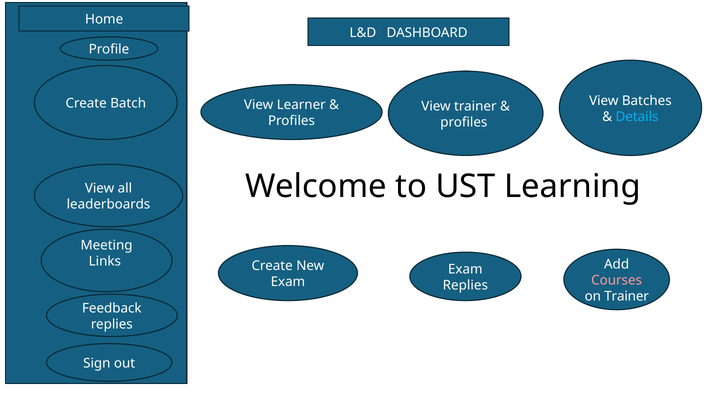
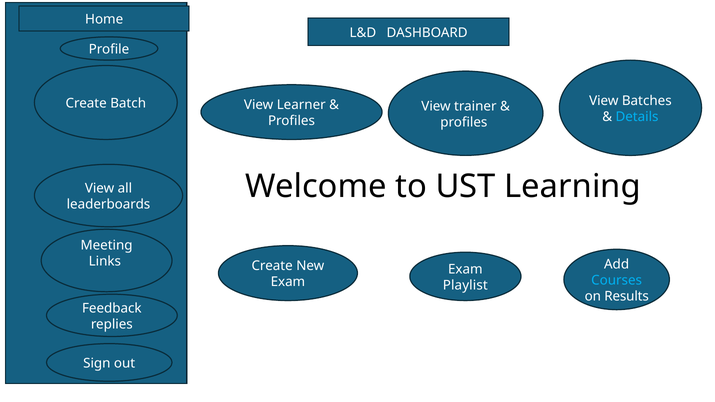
Courses colour: pink -> light blue (617, 281)
Replies: Replies -> Playlist (465, 285)
on Trainer: Trainer -> Results (627, 297)
